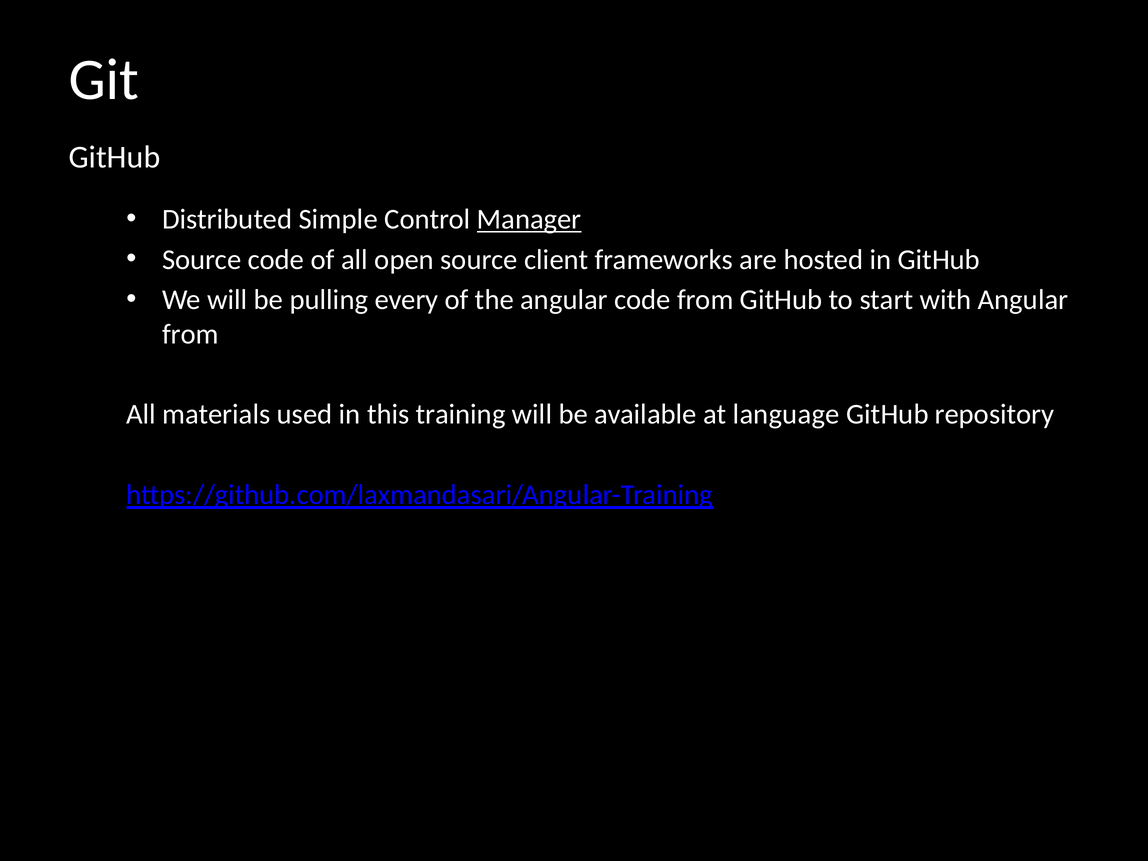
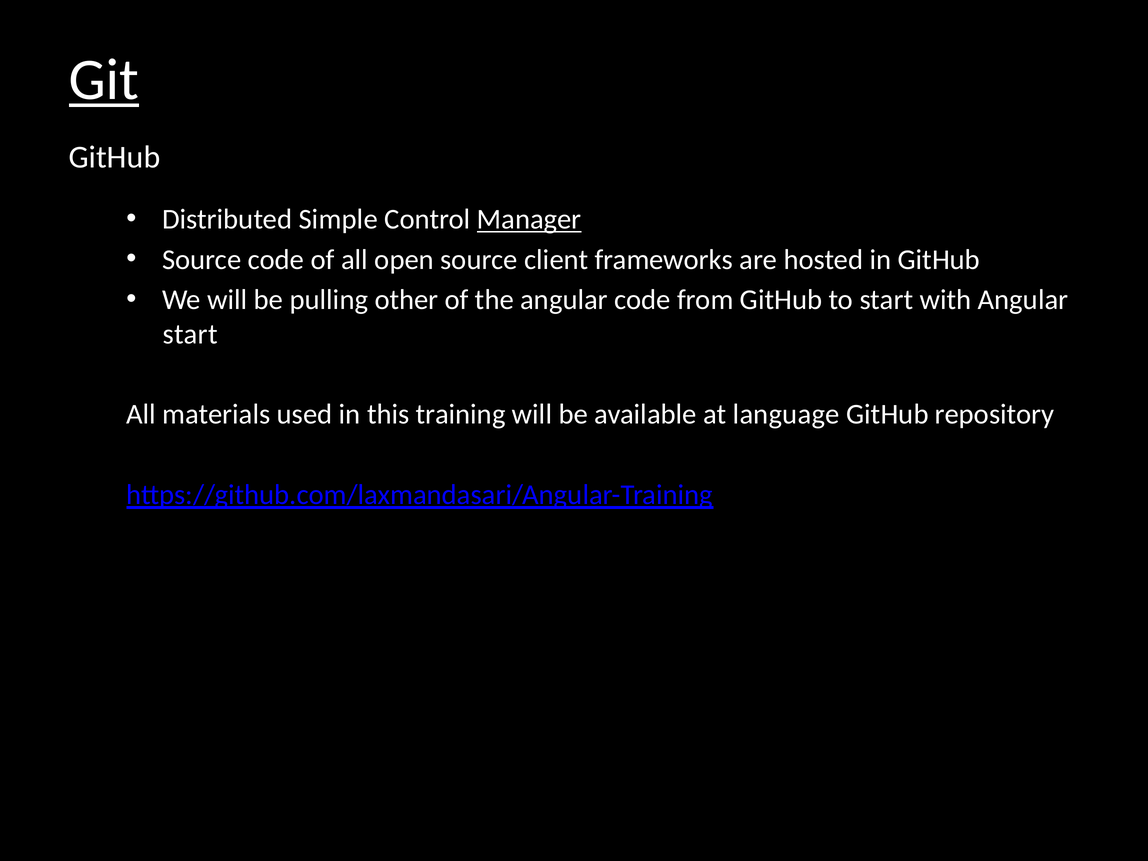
Git underline: none -> present (104, 80)
every: every -> other (406, 300)
from: from -> start (190, 334)
